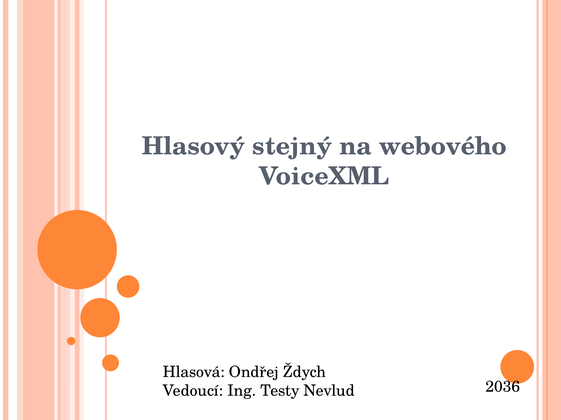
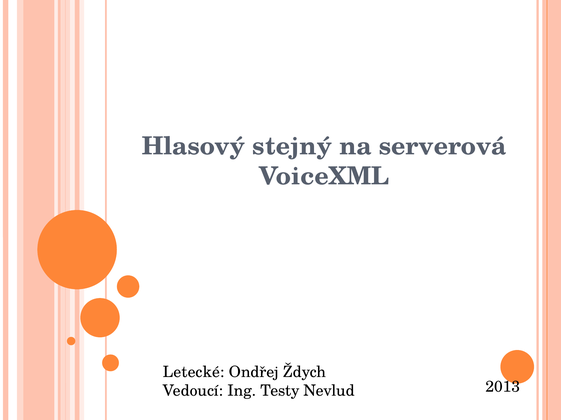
webového: webového -> serverová (443, 147)
Hlasová: Hlasová -> Letecké (194, 373)
2036: 2036 -> 2013 (503, 387)
